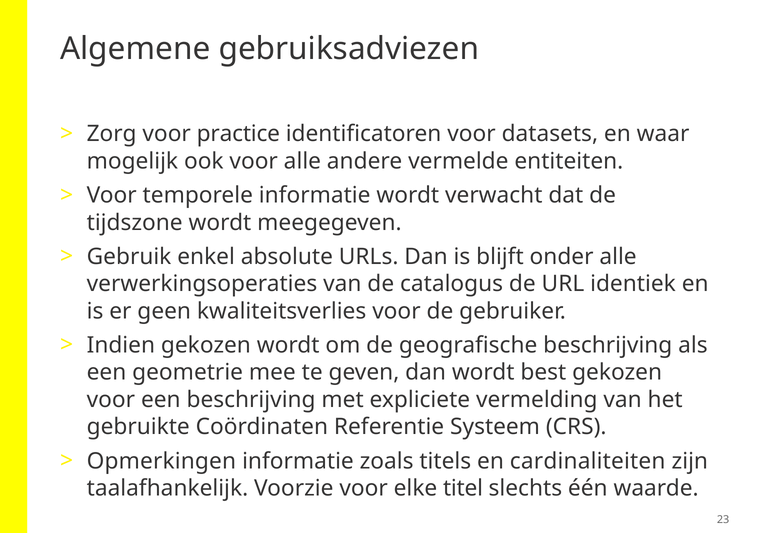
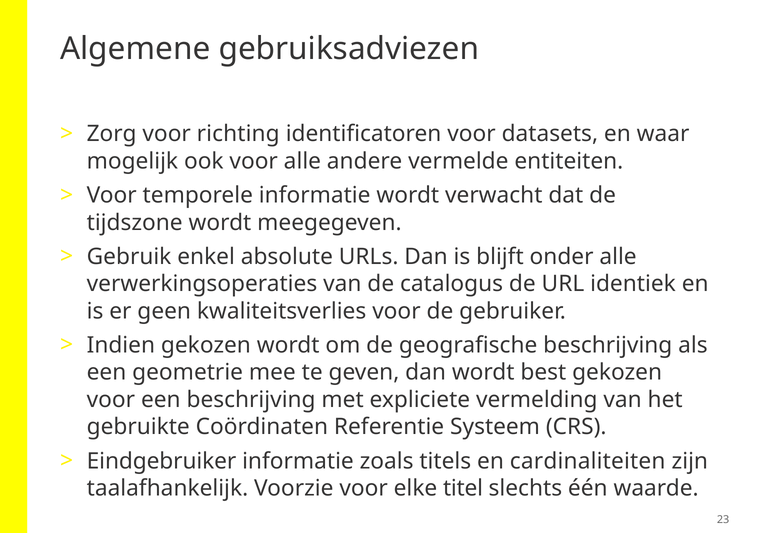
practice: practice -> richting (238, 134)
Opmerkingen: Opmerkingen -> Eindgebruiker (162, 461)
